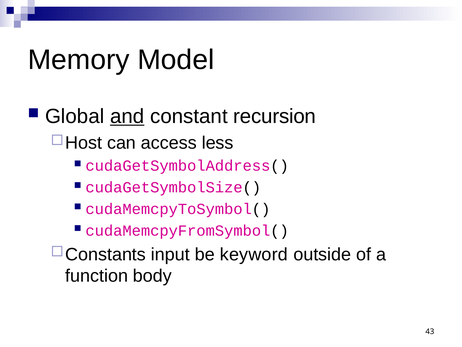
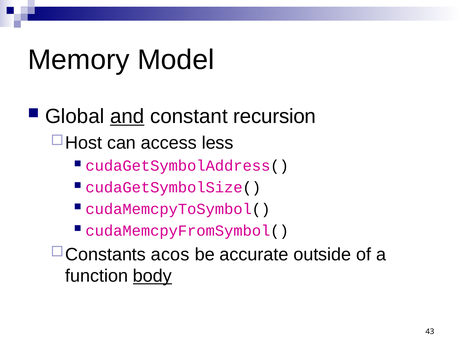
input: input -> acos (170, 254)
keyword: keyword -> accurate (254, 254)
body underline: none -> present (152, 276)
